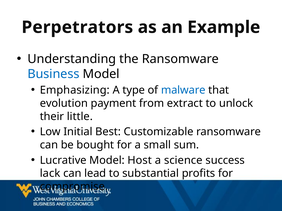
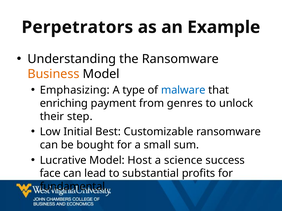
Business colour: blue -> orange (53, 74)
evolution: evolution -> enriching (64, 104)
extract: extract -> genres (185, 104)
little: little -> step (80, 117)
lack: lack -> face (50, 174)
compromise: compromise -> fundamental (74, 187)
